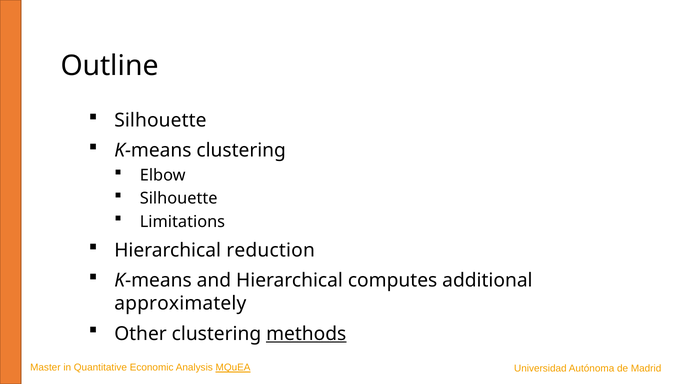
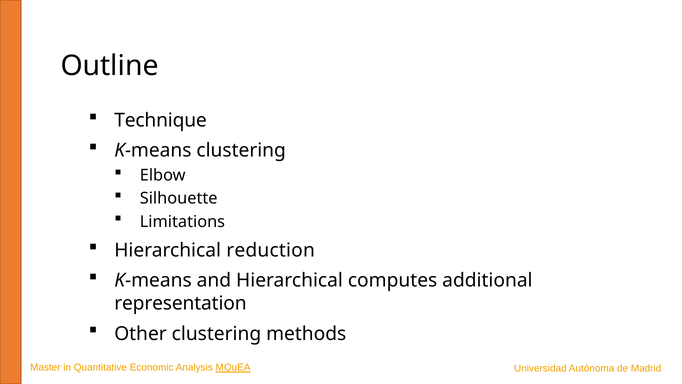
Silhouette: Silhouette -> Technique (161, 120)
approximately: approximately -> representation (180, 303)
methods underline: present -> none (306, 333)
